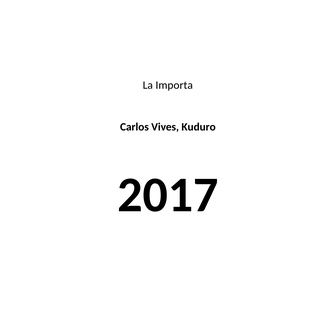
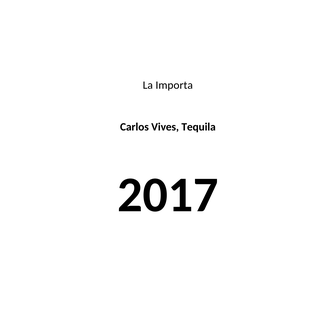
Kuduro: Kuduro -> Tequila (199, 127)
